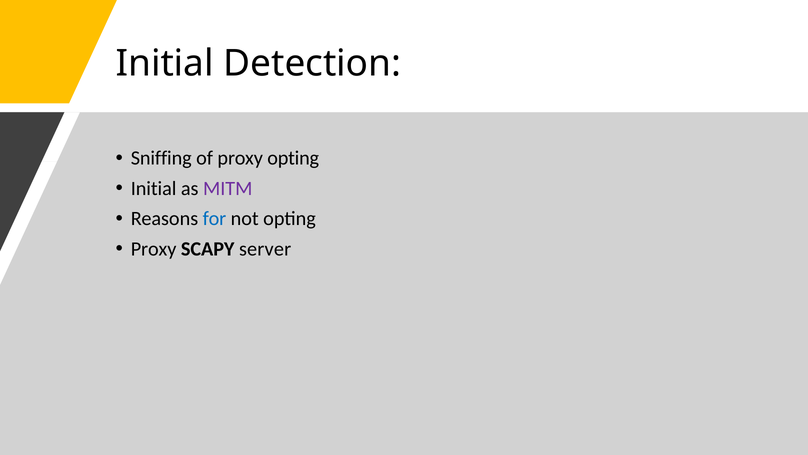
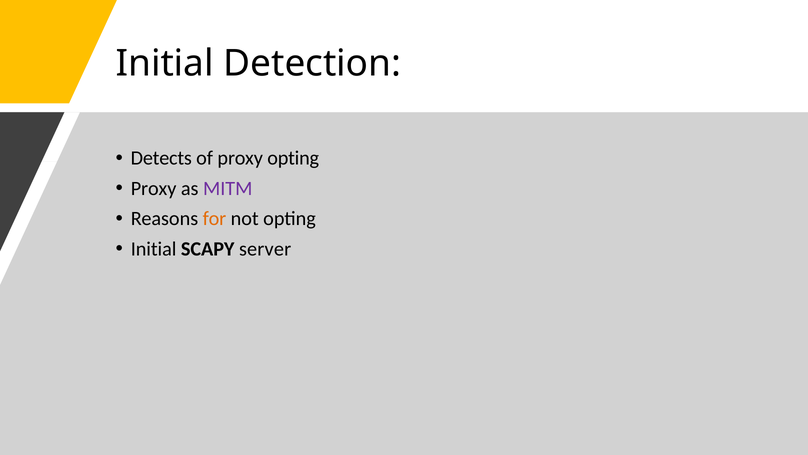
Sniffing: Sniffing -> Detects (161, 158)
Initial: Initial -> Proxy (154, 188)
for colour: blue -> orange (214, 219)
Proxy: Proxy -> Initial (154, 249)
